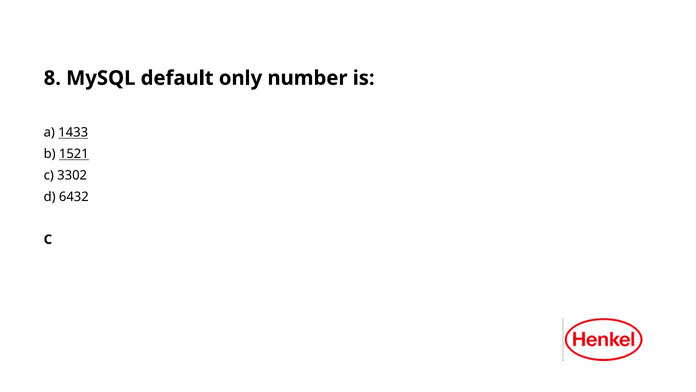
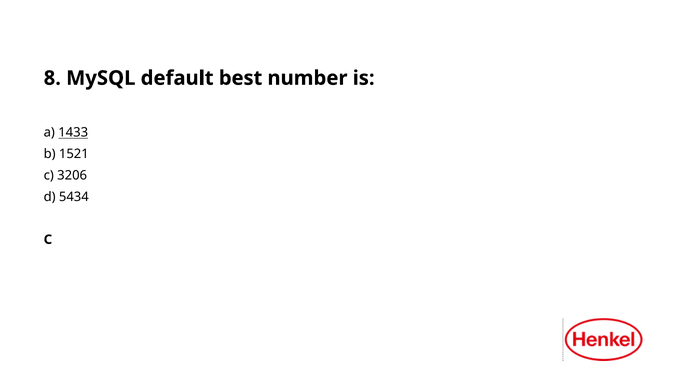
only: only -> best (241, 78)
1521 underline: present -> none (74, 154)
3302: 3302 -> 3206 (72, 175)
6432: 6432 -> 5434 (74, 197)
